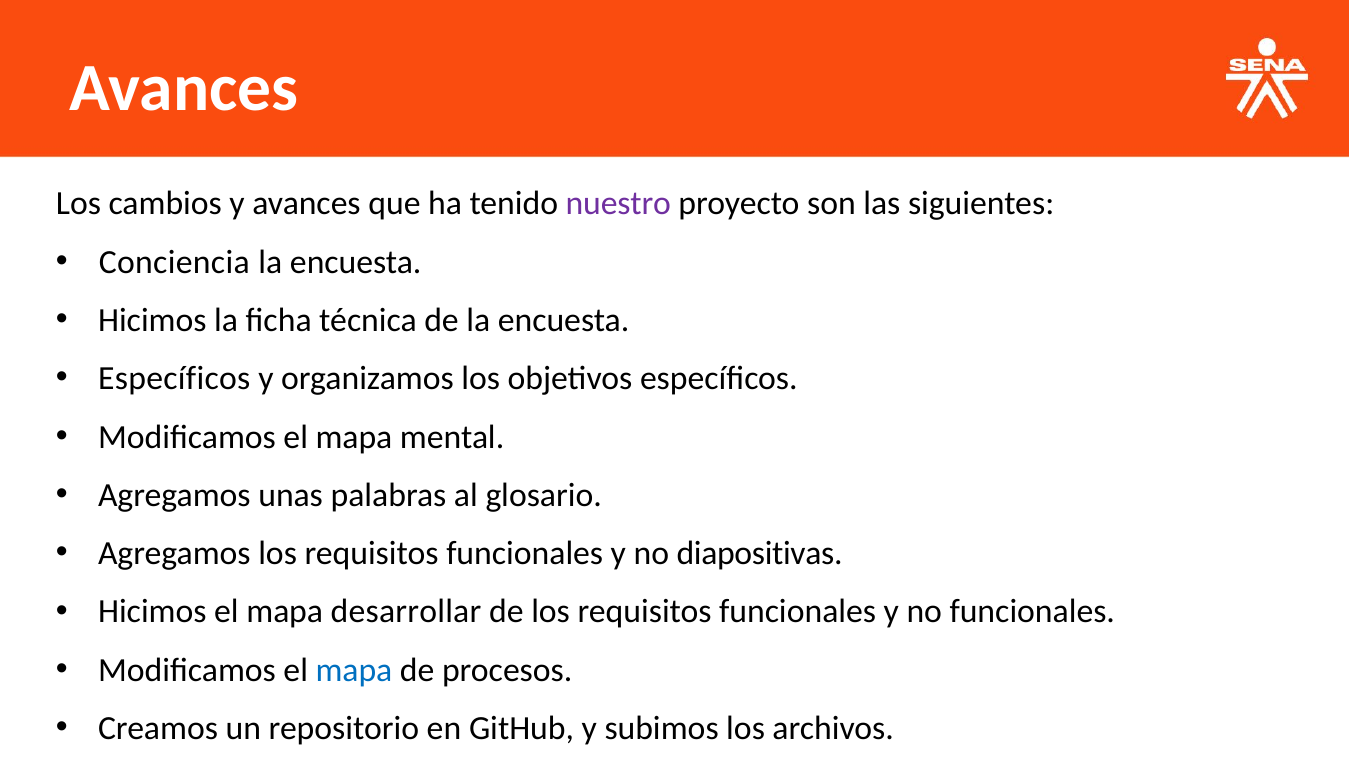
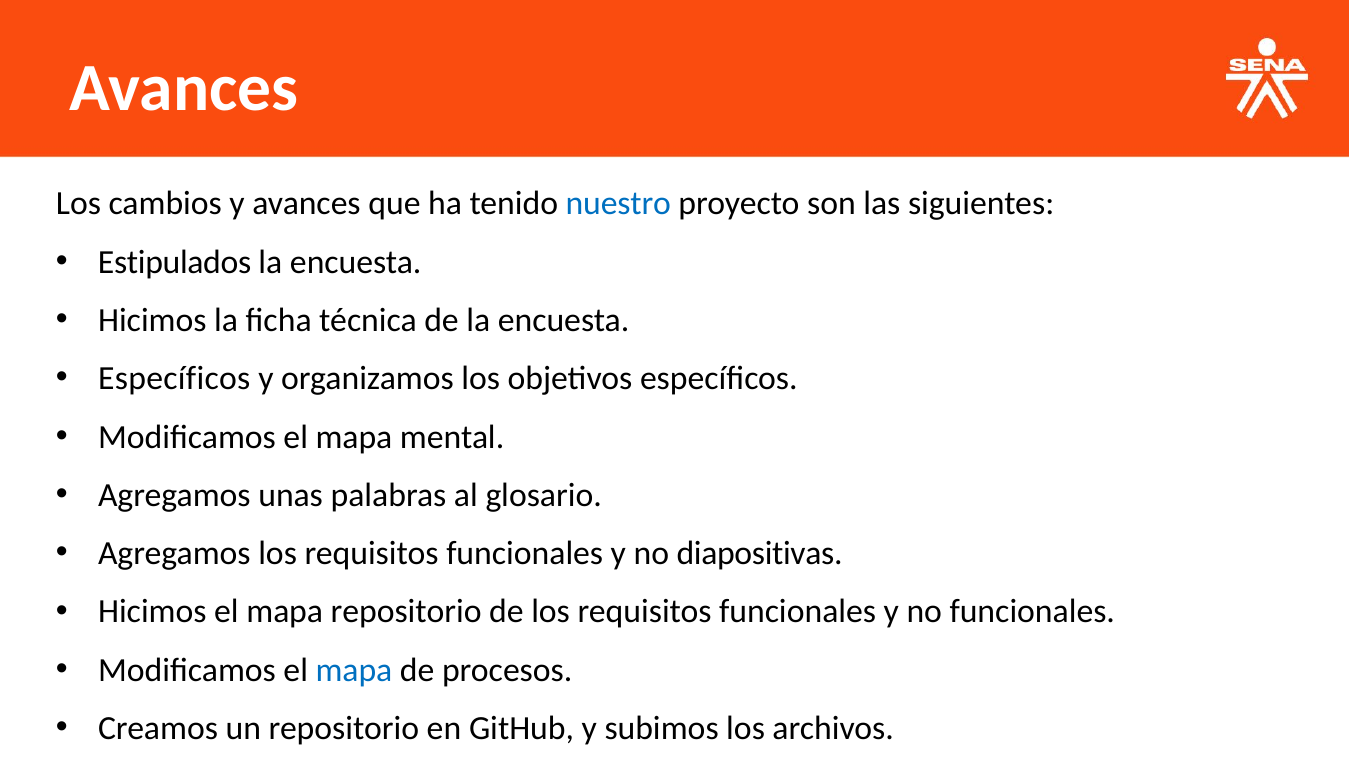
nuestro colour: purple -> blue (618, 204)
Conciencia: Conciencia -> Estipulados (175, 262)
mapa desarrollar: desarrollar -> repositorio (406, 612)
